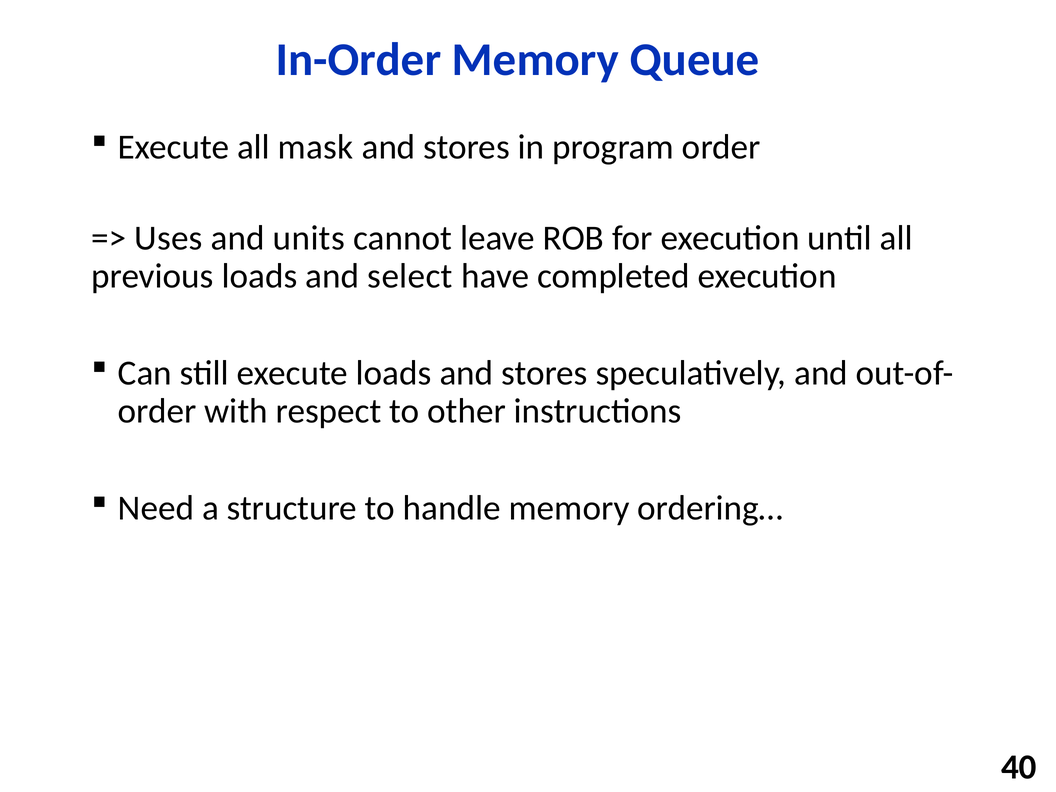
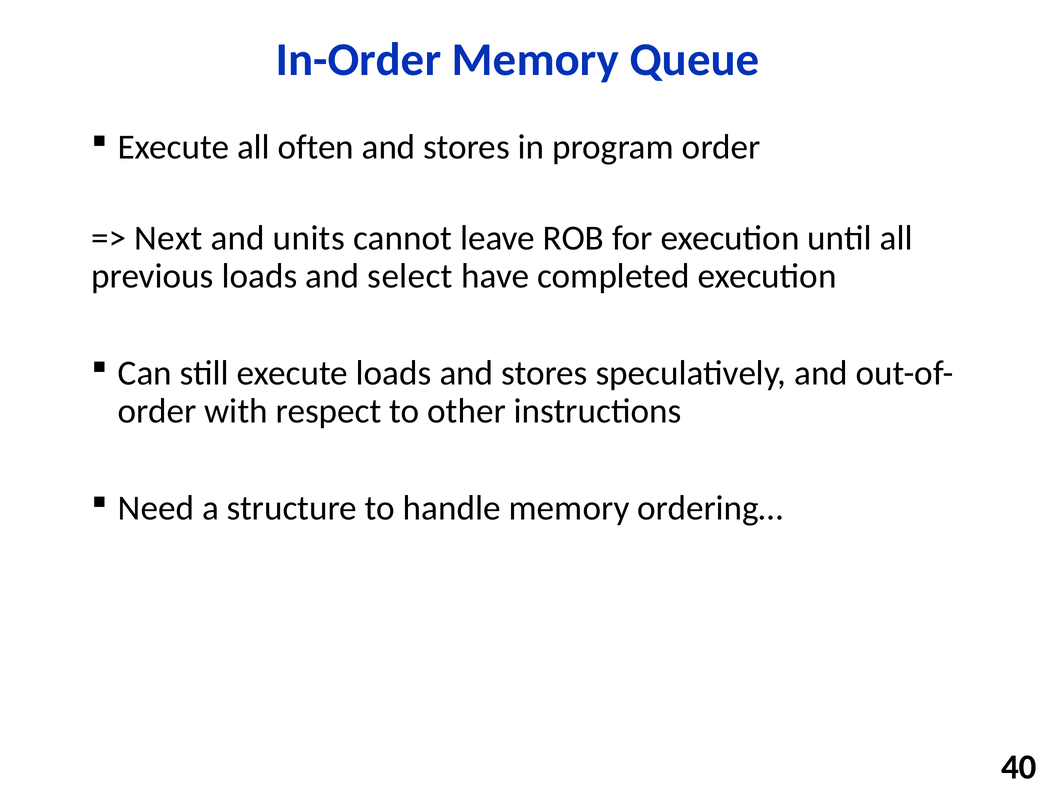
mask: mask -> often (316, 147)
Uses: Uses -> Next (168, 238)
